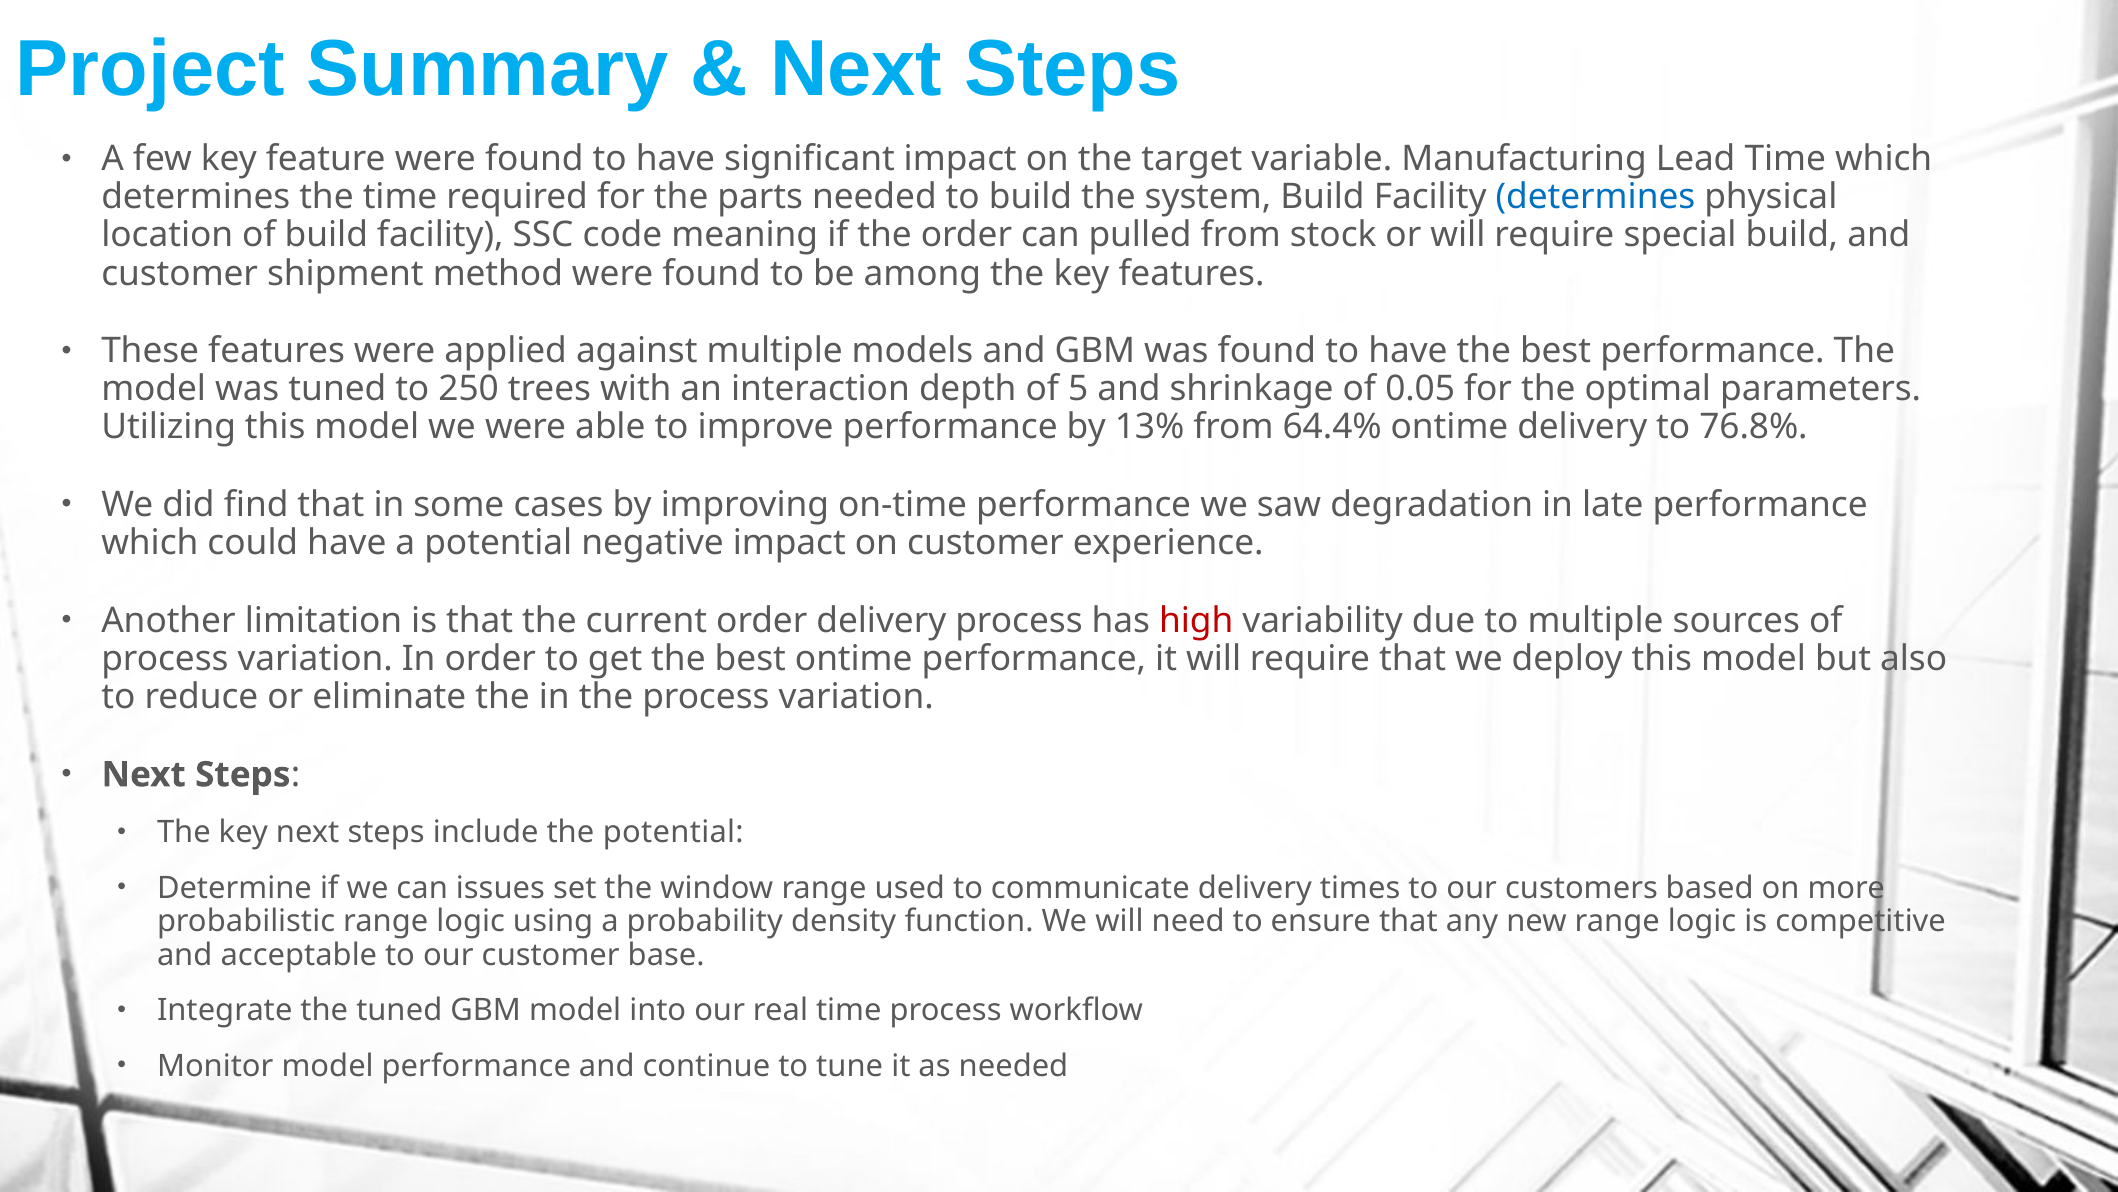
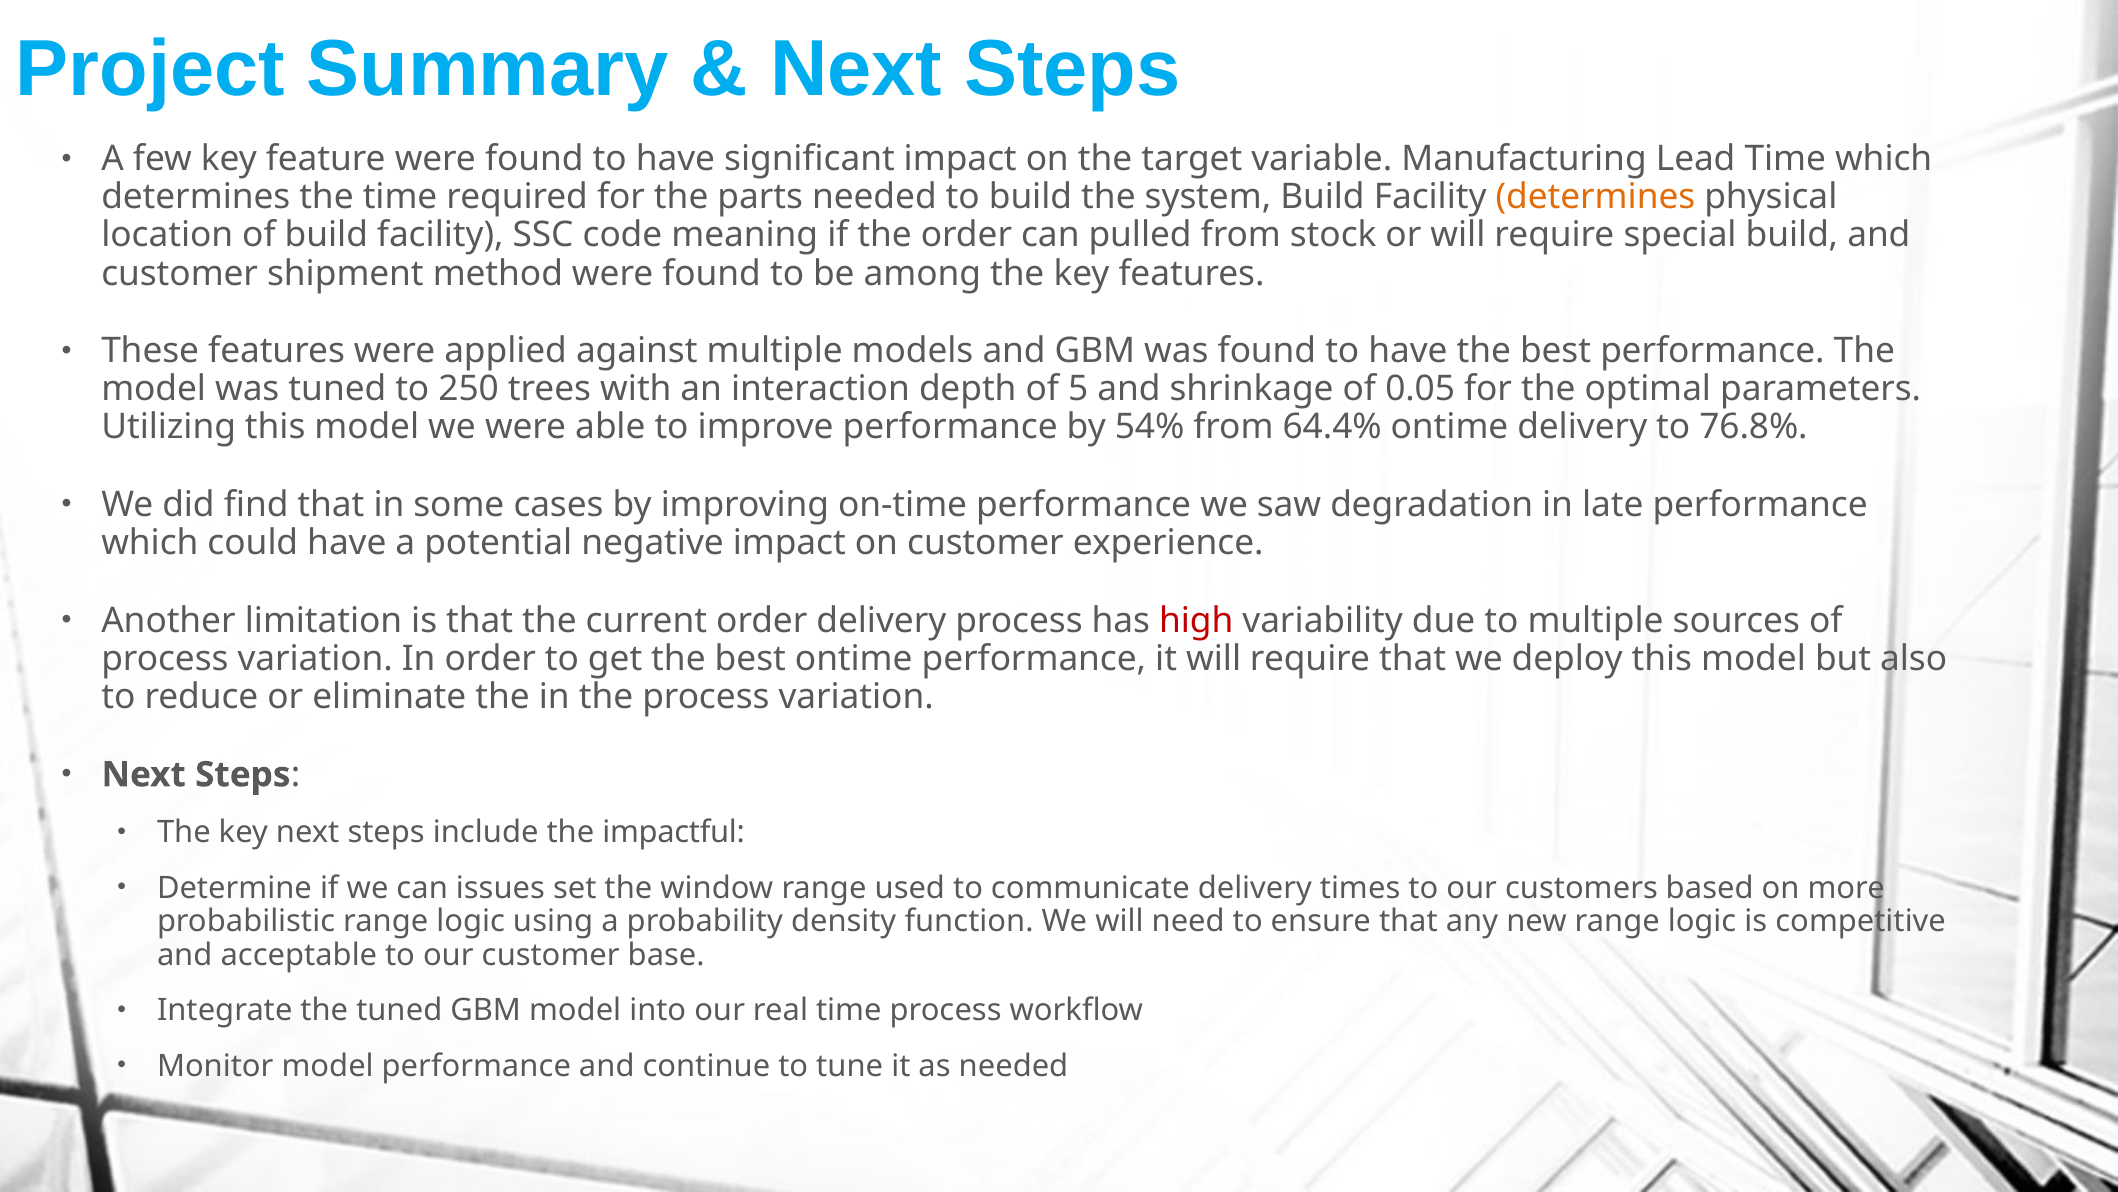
determines colour: blue -> orange (1595, 197)
13%: 13% -> 54% (1150, 427)
the potential: potential -> impactful (674, 832)
